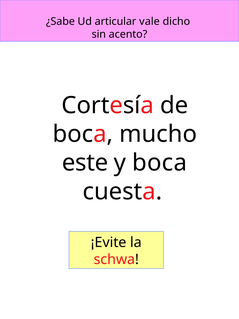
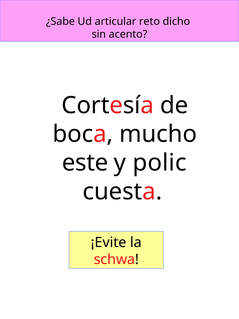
vale: vale -> reto (150, 21)
y boca: boca -> polic (160, 163)
